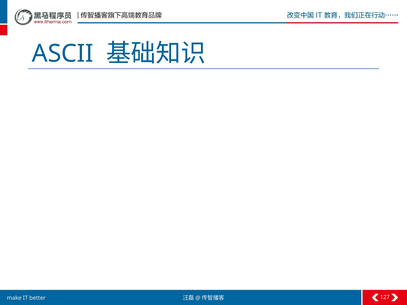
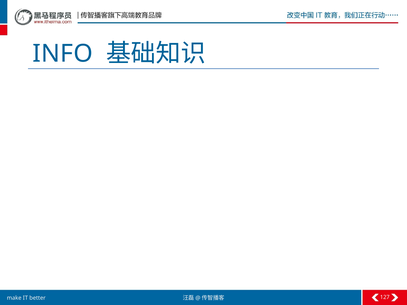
ASCII: ASCII -> INFO (63, 54)
